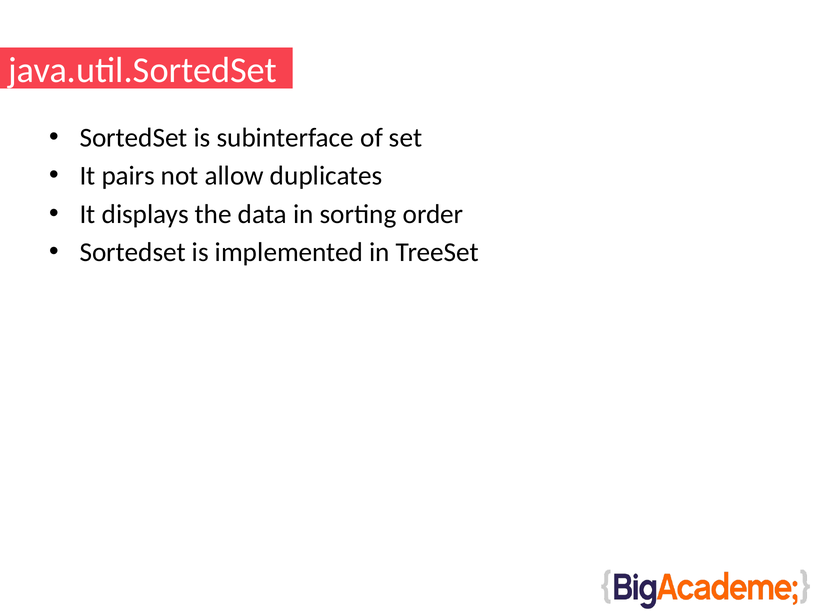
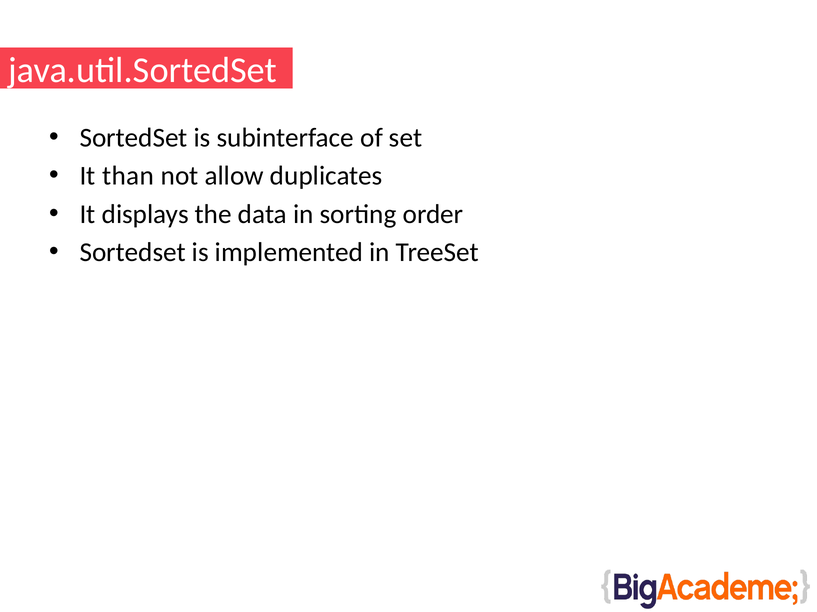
pairs: pairs -> than (128, 176)
